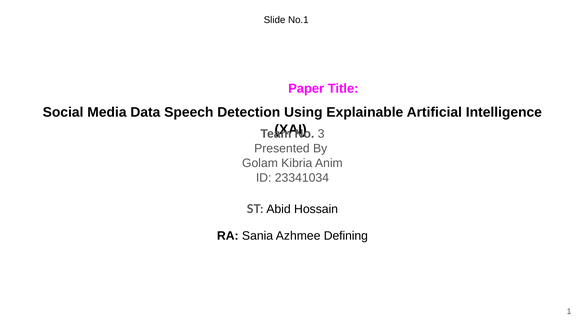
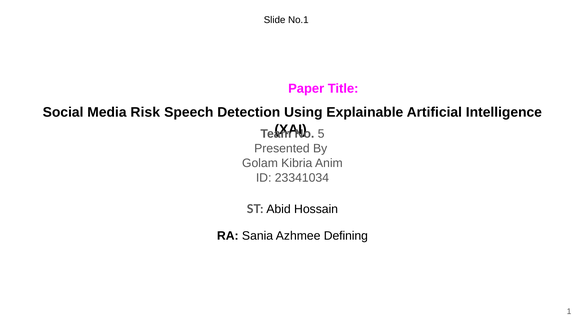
Data: Data -> Risk (145, 112)
3: 3 -> 5 (321, 134)
